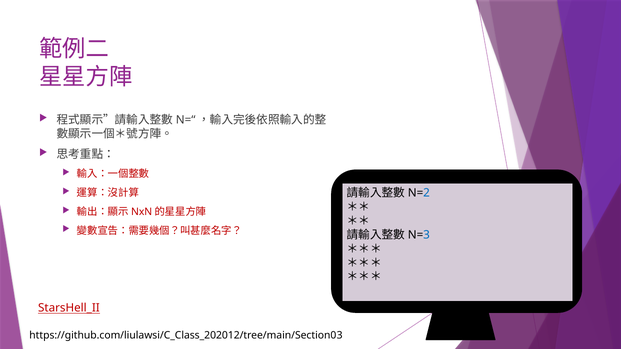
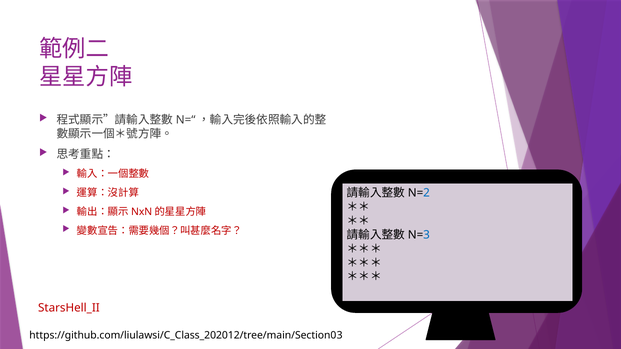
StarsHell_II underline: present -> none (69, 308)
